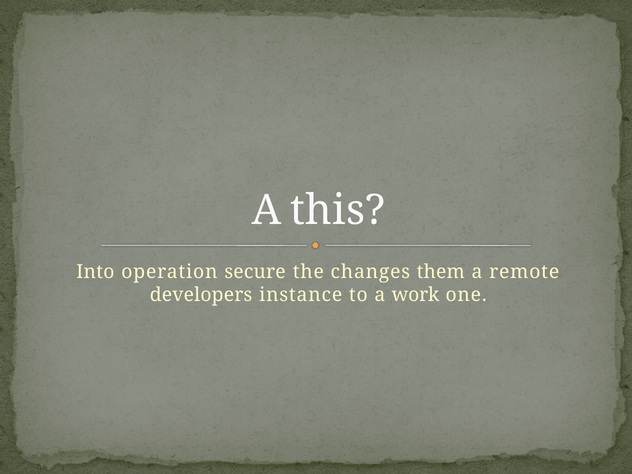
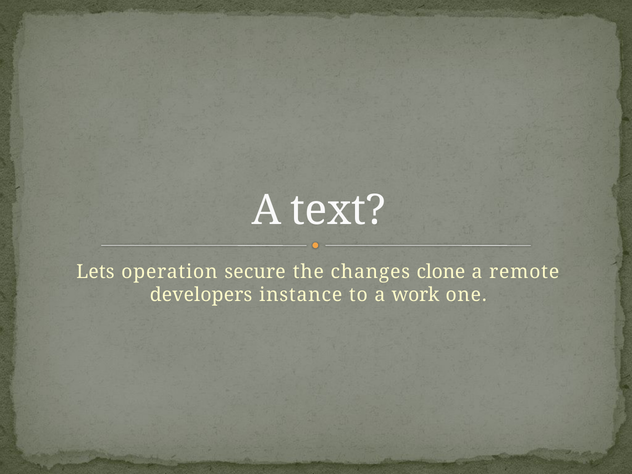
this: this -> text (338, 211)
Into: Into -> Lets (95, 272)
them: them -> clone (441, 272)
